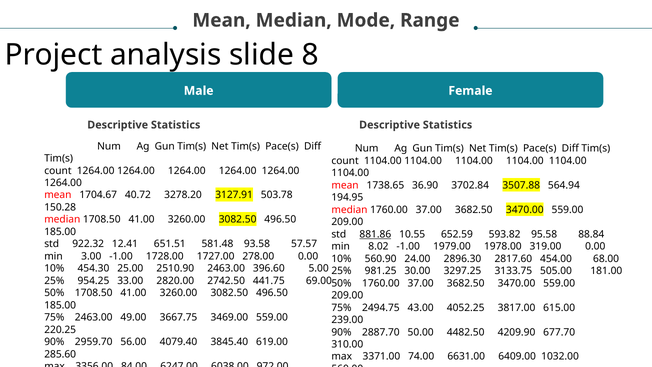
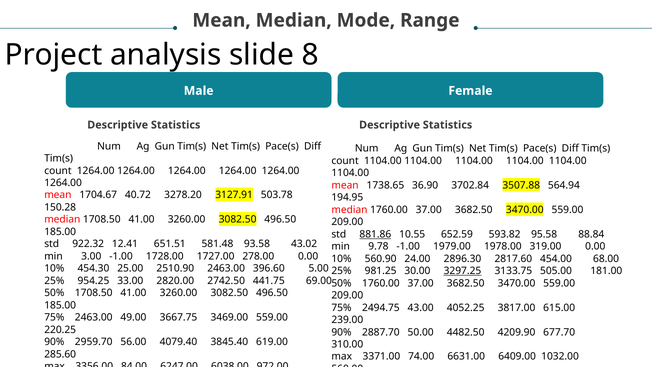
57.57: 57.57 -> 43.02 (304, 244)
8.02: 8.02 -> 9.78 (378, 246)
3297.25 underline: none -> present (462, 271)
